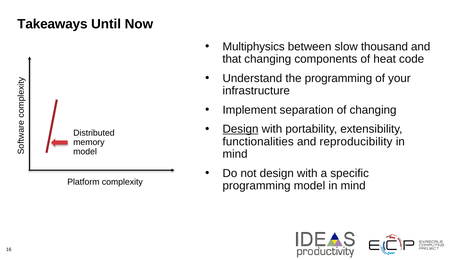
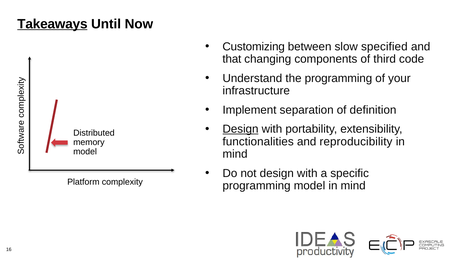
Takeaways underline: none -> present (52, 24)
Multiphysics: Multiphysics -> Customizing (254, 47)
thousand: thousand -> specified (384, 47)
heat: heat -> third (385, 59)
of changing: changing -> definition (373, 110)
